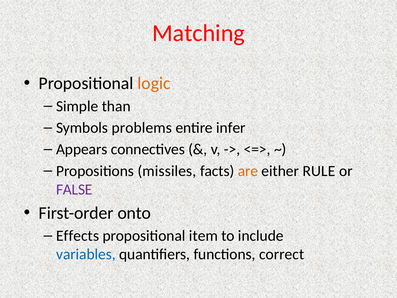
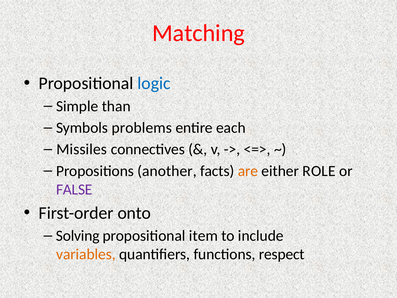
logic colour: orange -> blue (154, 83)
infer: infer -> each (231, 128)
Appears: Appears -> Missiles (82, 149)
missiles: missiles -> another (167, 171)
RULE: RULE -> ROLE (319, 171)
Effects: Effects -> Solving (78, 236)
variables colour: blue -> orange (86, 254)
correct: correct -> respect (282, 254)
